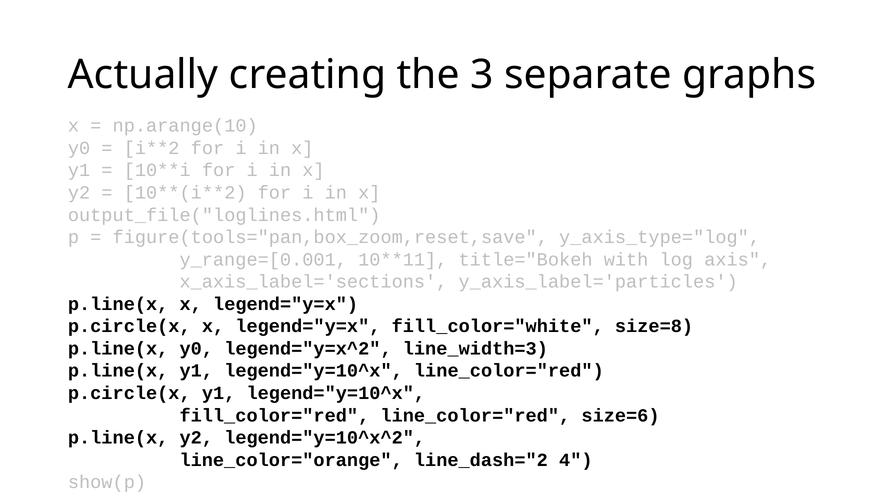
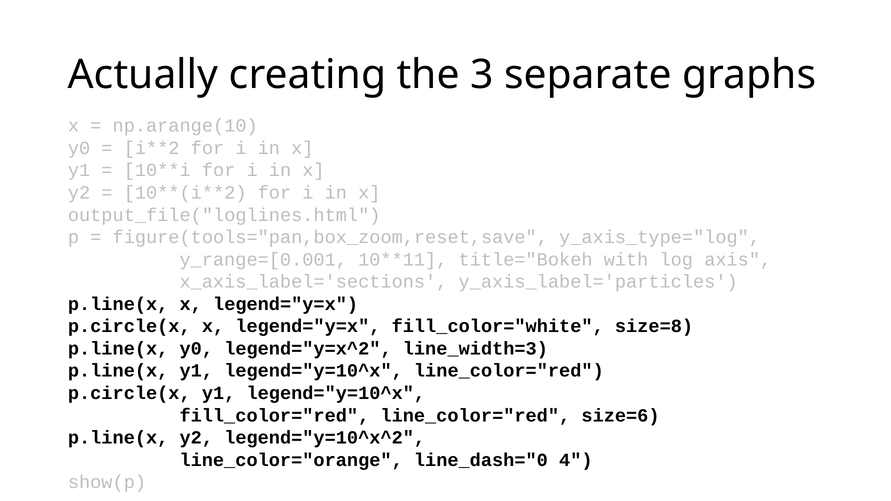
line_dash="2: line_dash="2 -> line_dash="0 (481, 460)
